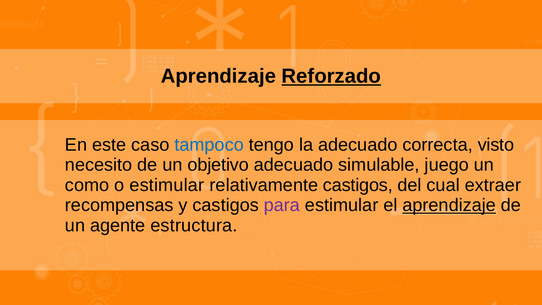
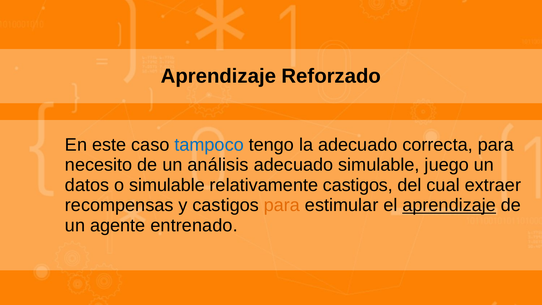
Reforzado underline: present -> none (331, 76)
correcta visto: visto -> para (496, 145)
objetivo: objetivo -> análisis (218, 165)
como: como -> datos (87, 185)
o estimular: estimular -> simulable (167, 185)
para colour: purple -> orange (282, 205)
estructura: estructura -> entrenado (194, 225)
